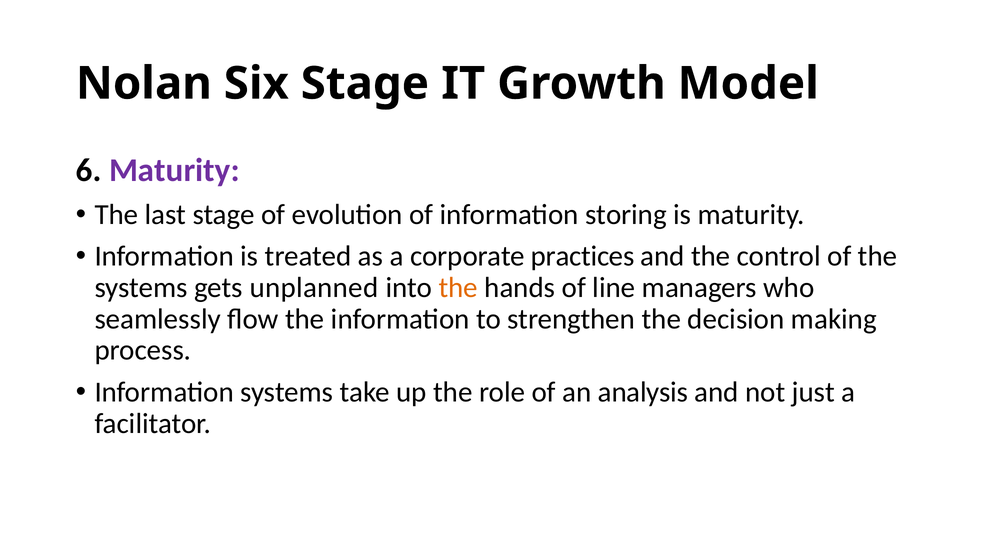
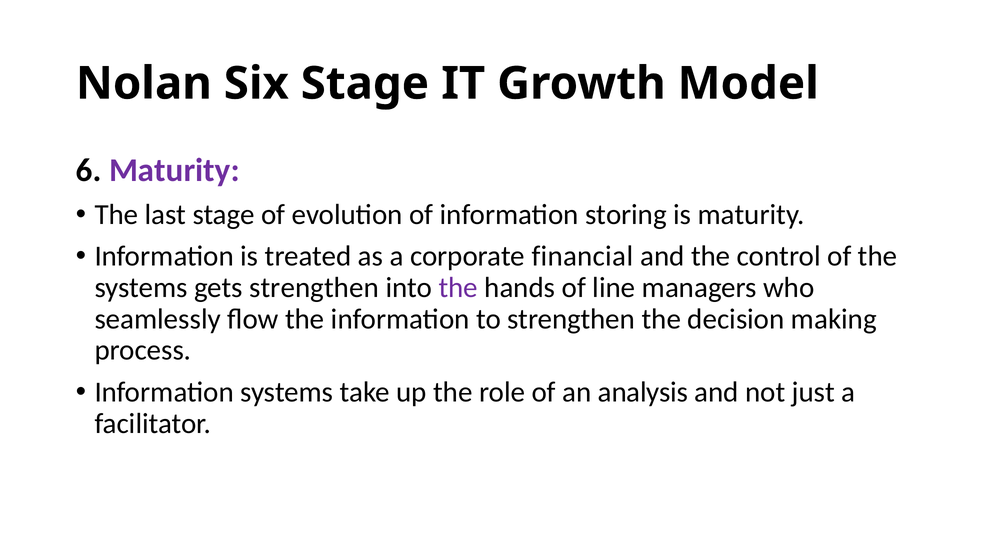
practices: practices -> financial (582, 256)
gets unplanned: unplanned -> strengthen (314, 288)
the colour: orange -> purple (458, 288)
